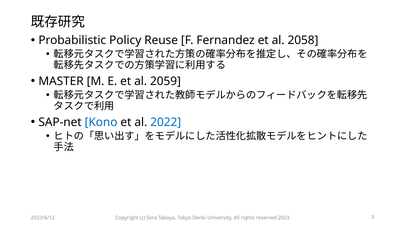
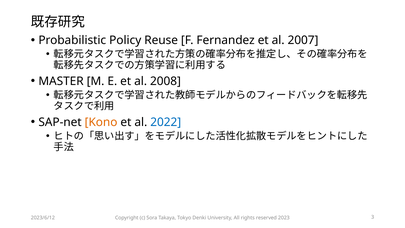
2058: 2058 -> 2007 (303, 40)
2059: 2059 -> 2008 (166, 81)
Kono colour: blue -> orange (101, 122)
